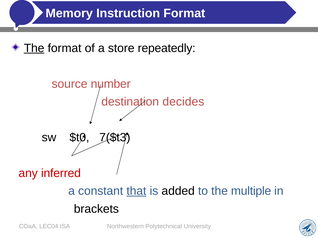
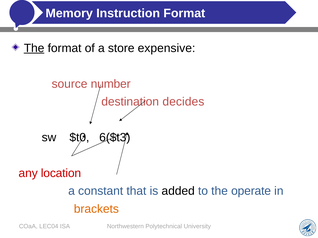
repeatedly: repeatedly -> expensive (167, 48)
7($t3: 7($t3 -> 6($t3 (115, 138)
inferred: inferred -> location (61, 174)
that underline: present -> none (136, 191)
multiple: multiple -> operate (251, 191)
brackets colour: black -> orange (96, 209)
